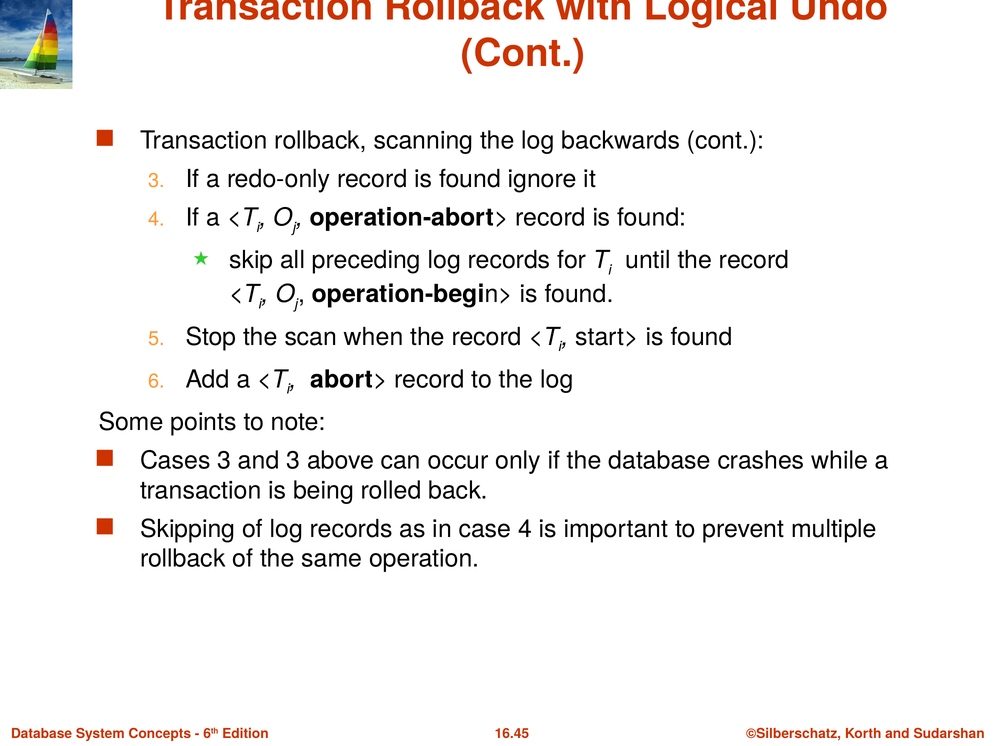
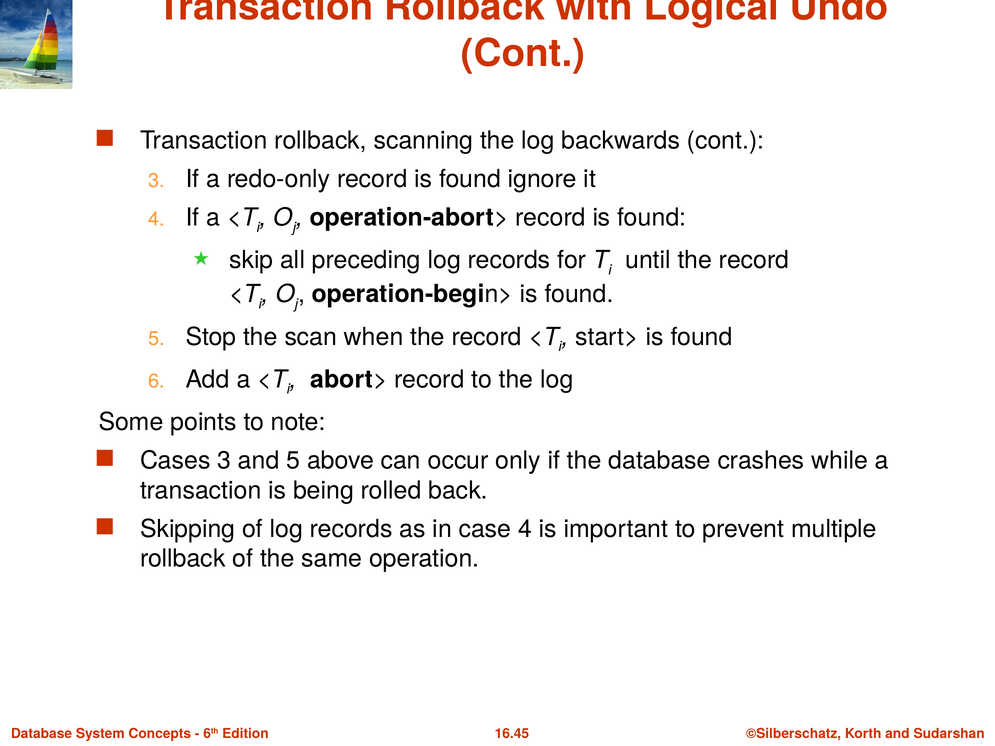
and 3: 3 -> 5 (293, 461)
